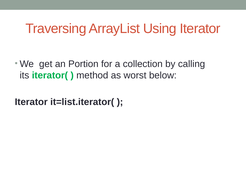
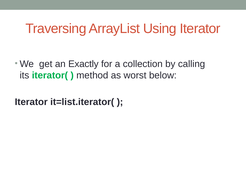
Portion: Portion -> Exactly (83, 64)
